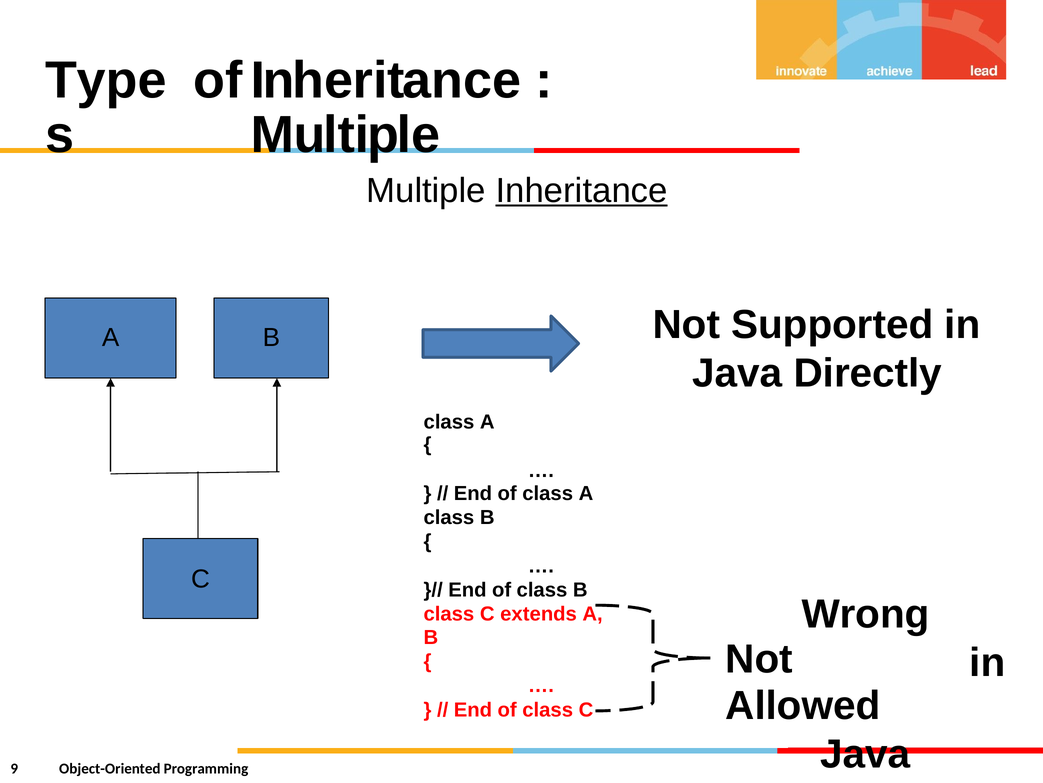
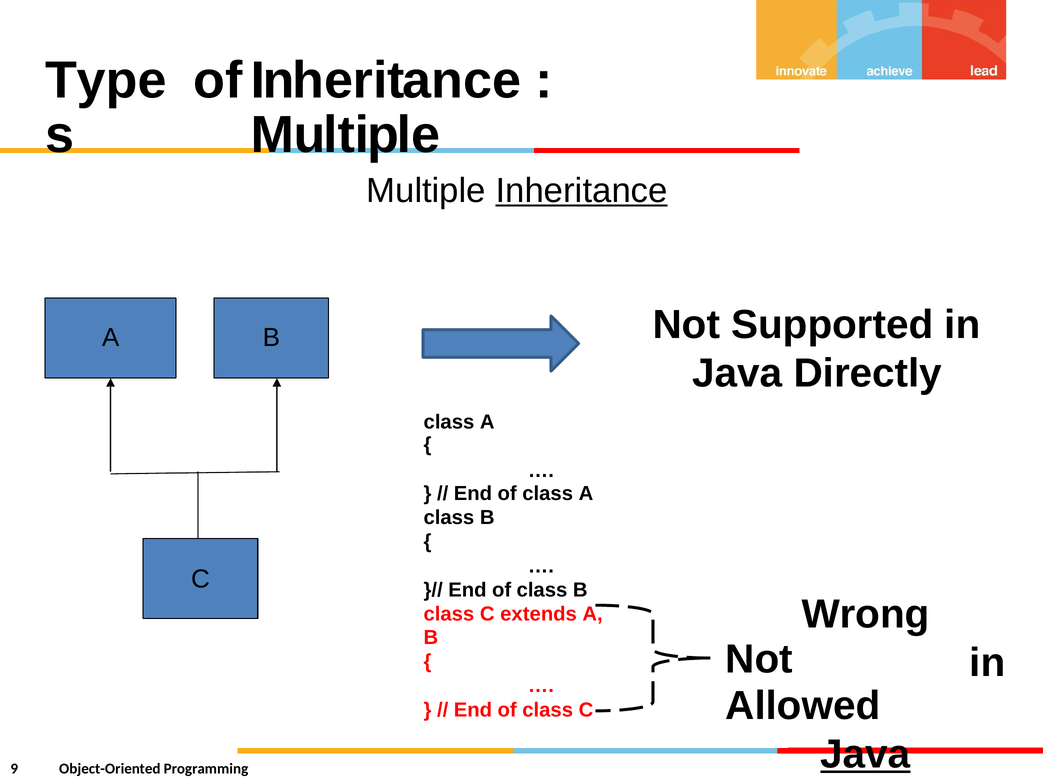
Java underline: none -> present (865, 753)
